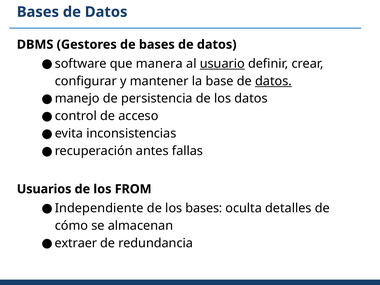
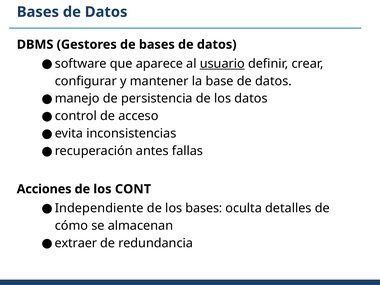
manera: manera -> aparece (159, 64)
datos underline: present -> none (273, 81)
Usuarios: Usuarios -> Acciones (44, 189)
FROM: FROM -> CONT (133, 189)
